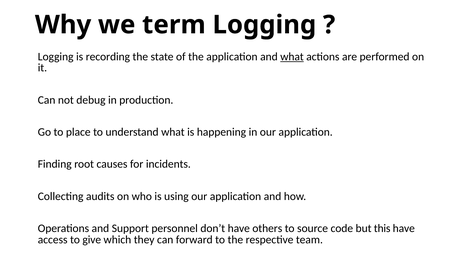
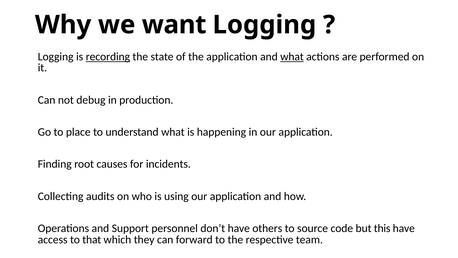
term: term -> want (174, 25)
recording underline: none -> present (108, 57)
give: give -> that (92, 239)
